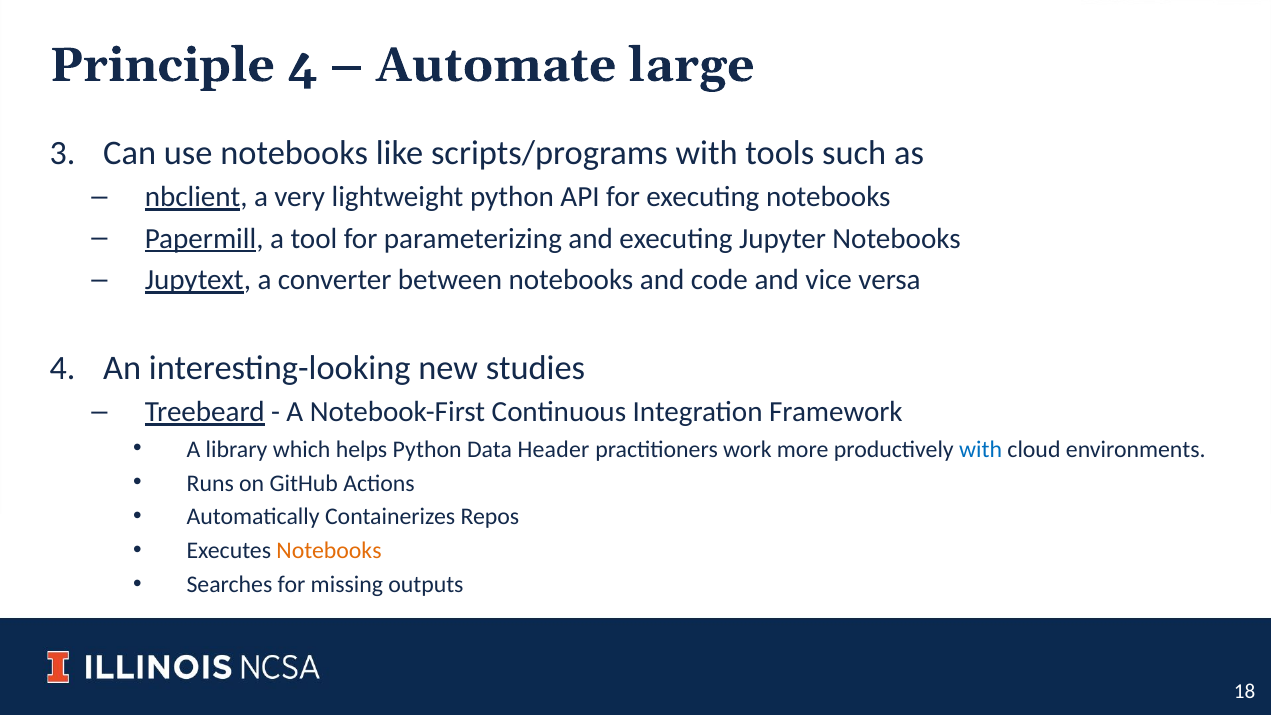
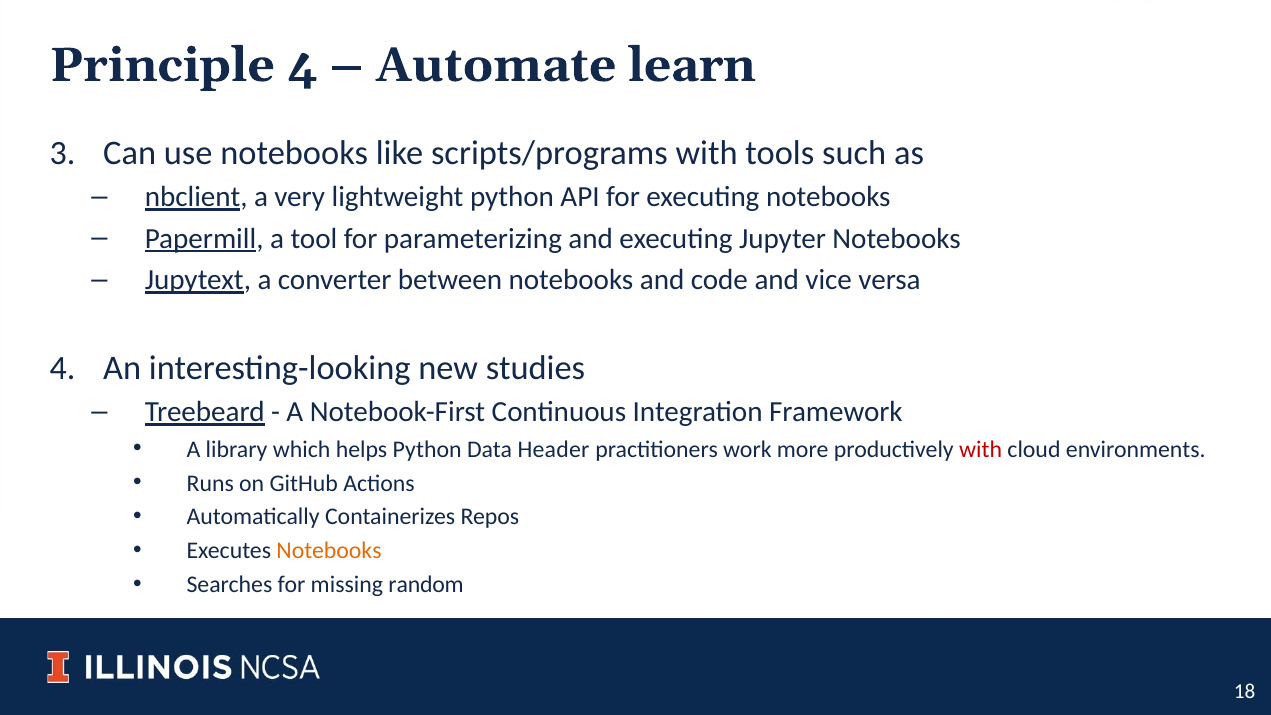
large: large -> learn (692, 65)
with colour: blue -> red (981, 449)
outputs: outputs -> random (426, 585)
